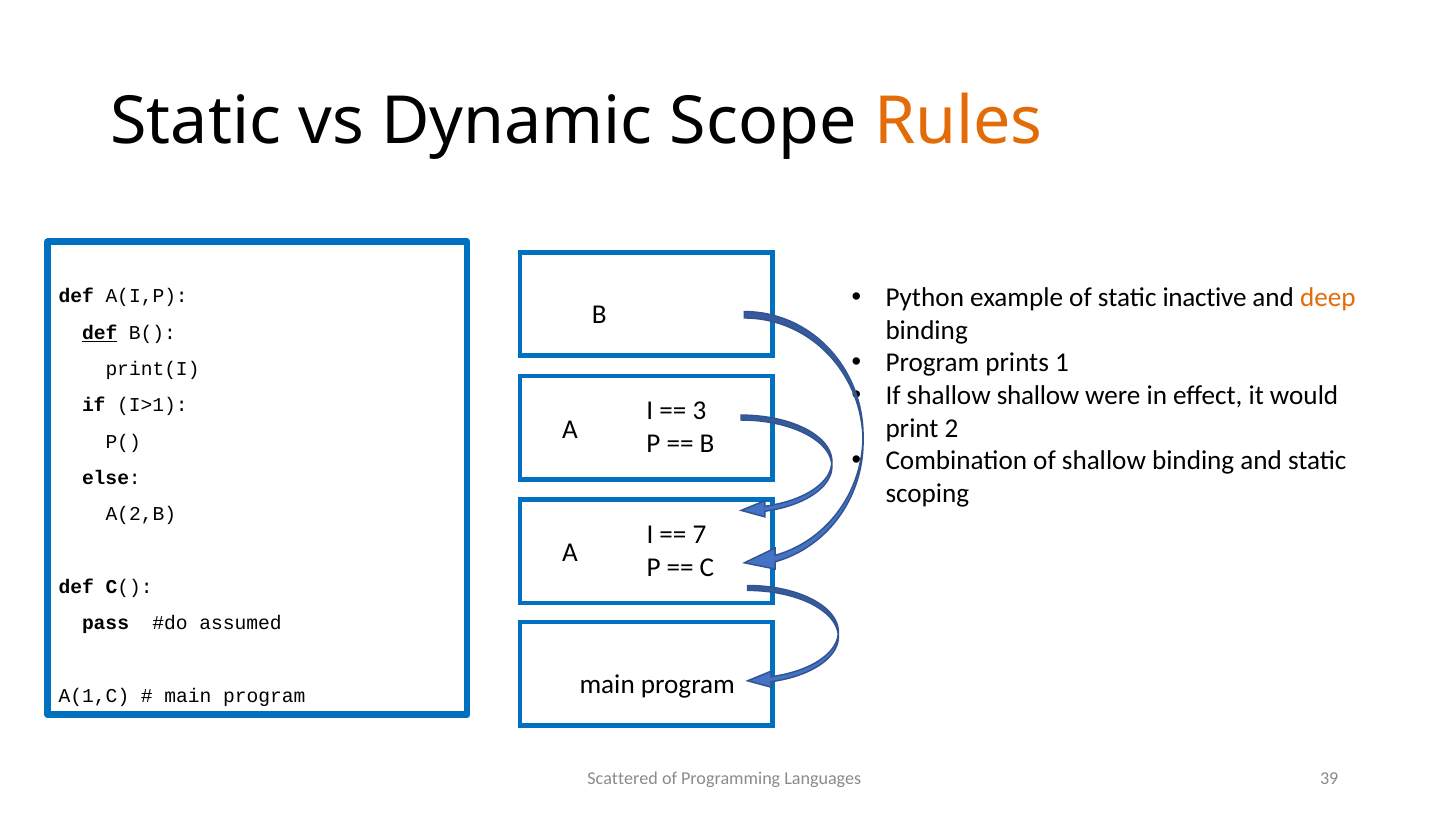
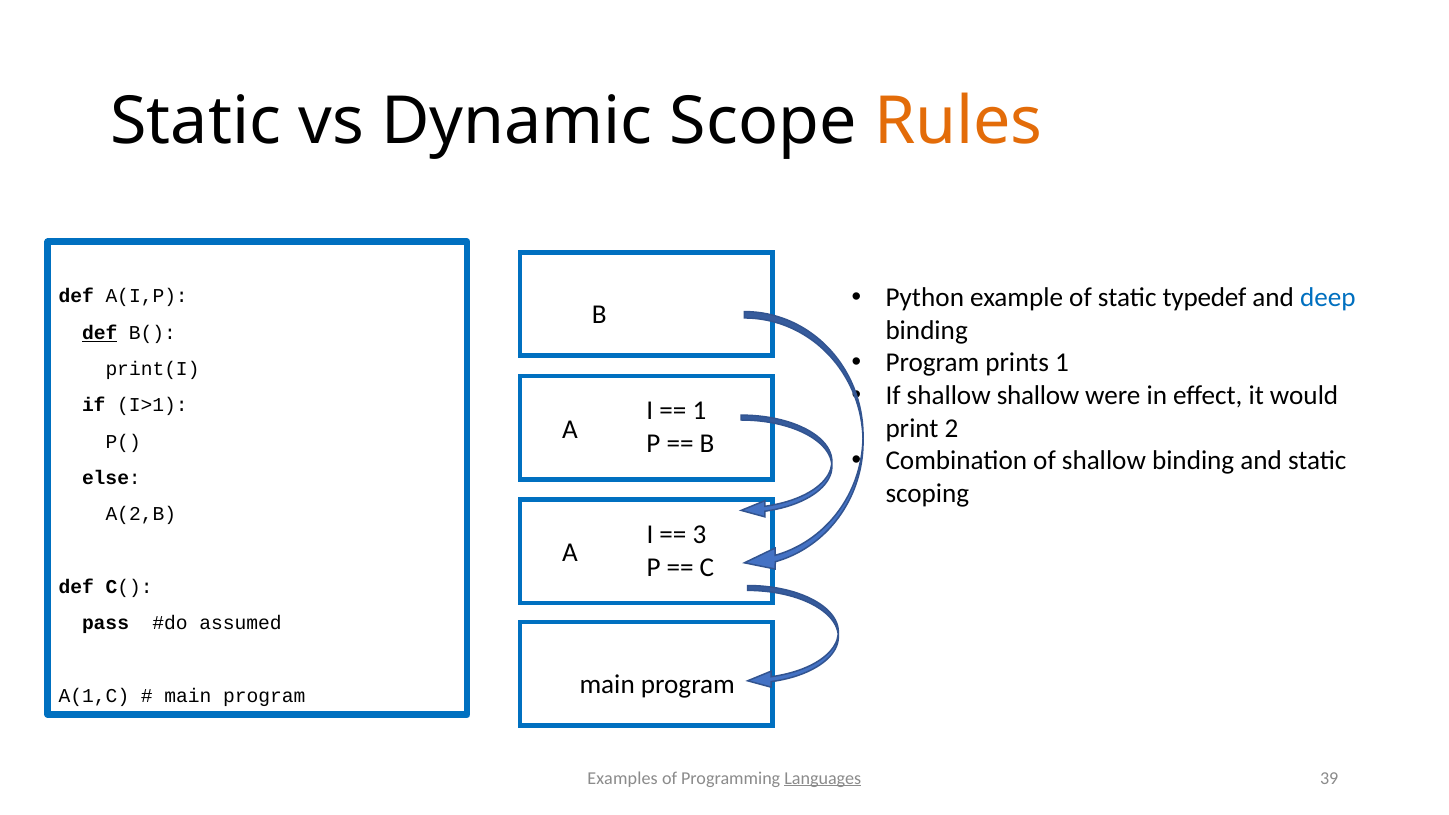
inactive: inactive -> typedef (1205, 298)
deep colour: orange -> blue (1328, 298)
3: 3 -> 1 (699, 411)
7: 7 -> 3 (700, 535)
Scattered: Scattered -> Examples (623, 778)
Languages underline: none -> present (823, 778)
